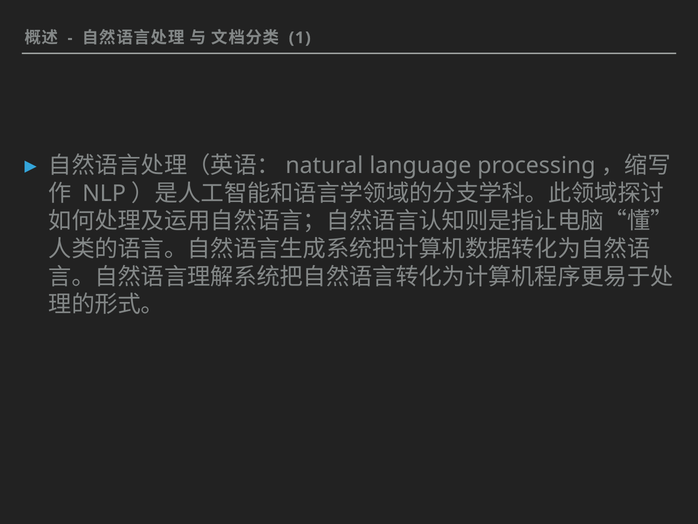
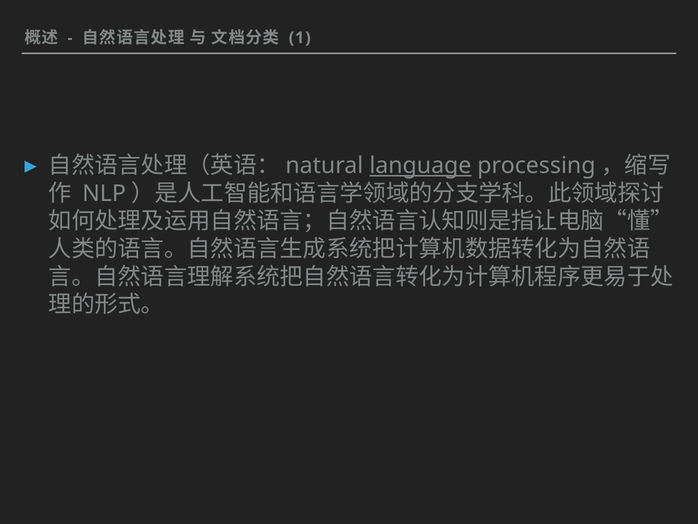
language underline: none -> present (420, 165)
